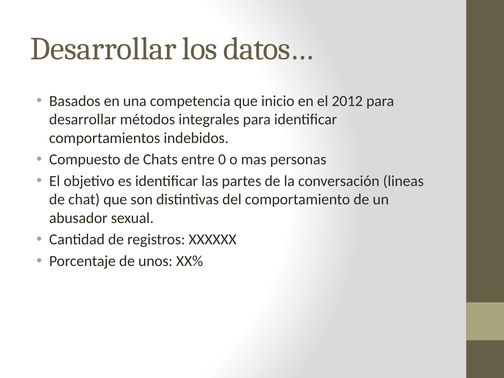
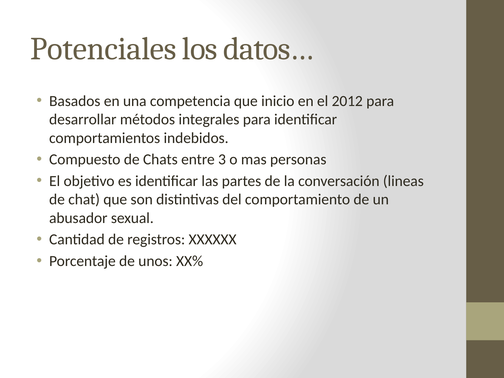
Desarrollar: Desarrollar -> Potenciales (103, 49)
0: 0 -> 3 (222, 160)
